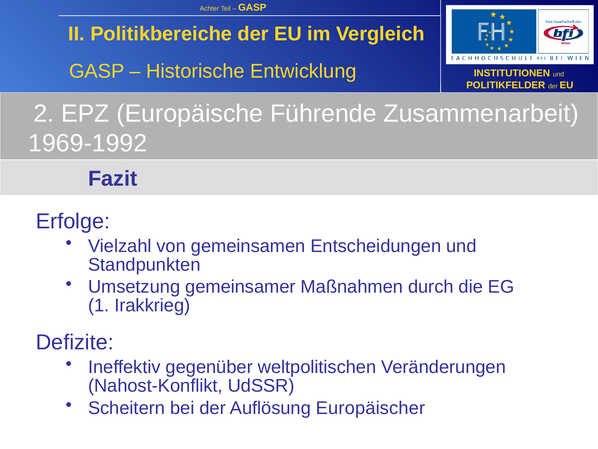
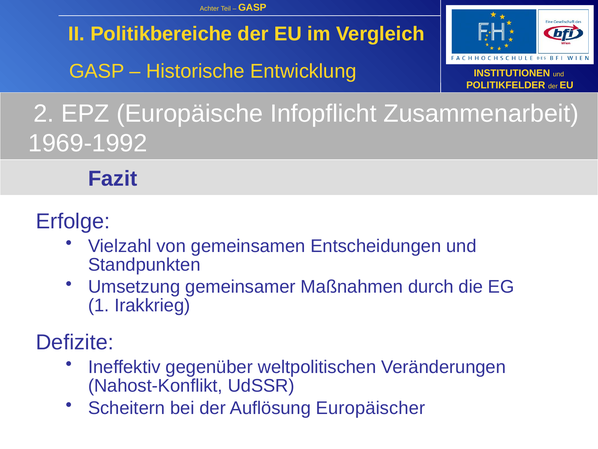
Führende: Führende -> Infopflicht (323, 113)
